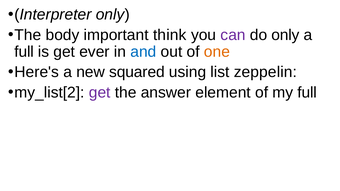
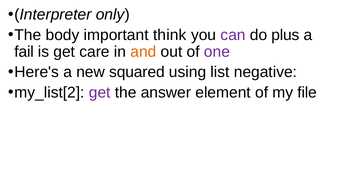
do only: only -> plus (285, 35)
full: full -> fail (24, 52)
ever: ever -> care (94, 52)
and colour: blue -> orange (143, 52)
one colour: orange -> purple (217, 52)
zeppelin: zeppelin -> negative (265, 72)
my full: full -> file (307, 93)
